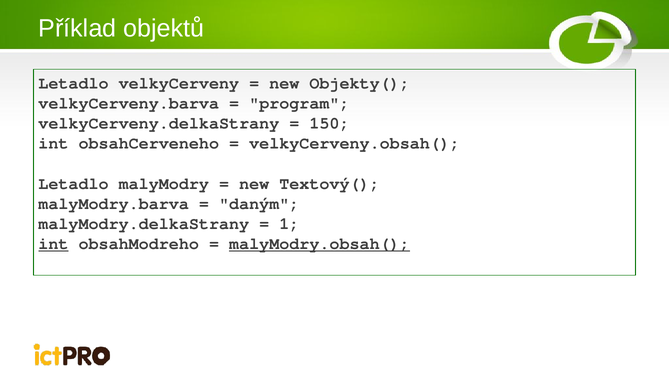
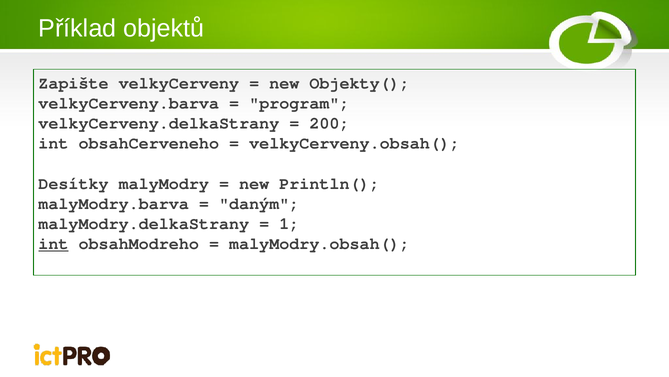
Letadlo: Letadlo -> Zapište (73, 83)
150: 150 -> 200 (329, 123)
Letadlo: Letadlo -> Desítky (73, 183)
Textový(: Textový( -> Println( (329, 183)
malyModry.obsah( underline: present -> none (319, 243)
